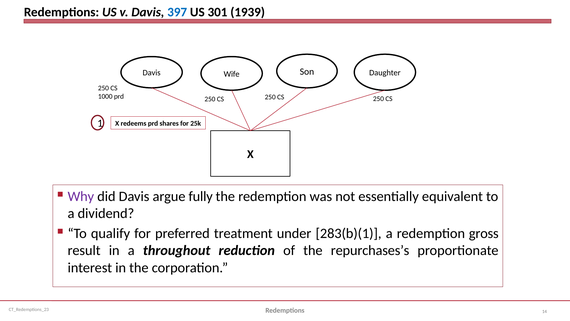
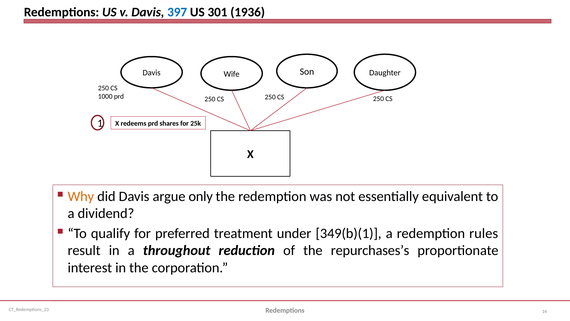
1939: 1939 -> 1936 (248, 12)
Why colour: purple -> orange (81, 196)
fully: fully -> only (201, 196)
283(b)(1: 283(b)(1 -> 349(b)(1 (349, 233)
gross: gross -> rules (484, 233)
